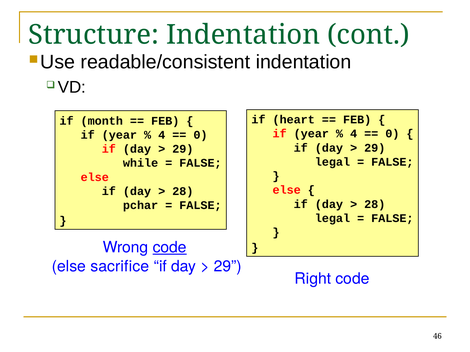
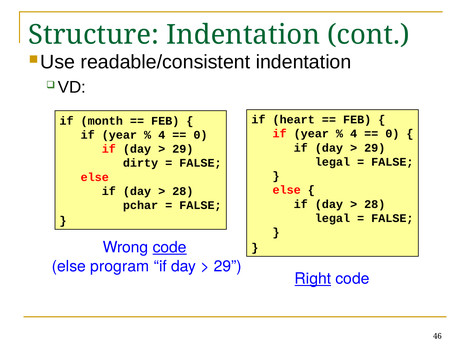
while: while -> dirty (141, 163)
sacrifice: sacrifice -> program (120, 267)
Right underline: none -> present (313, 279)
